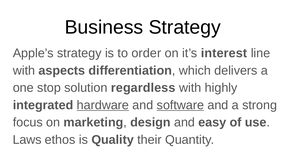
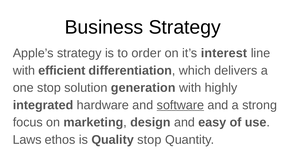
aspects: aspects -> efficient (62, 70)
regardless: regardless -> generation (143, 88)
hardware underline: present -> none (103, 105)
Quality their: their -> stop (149, 139)
